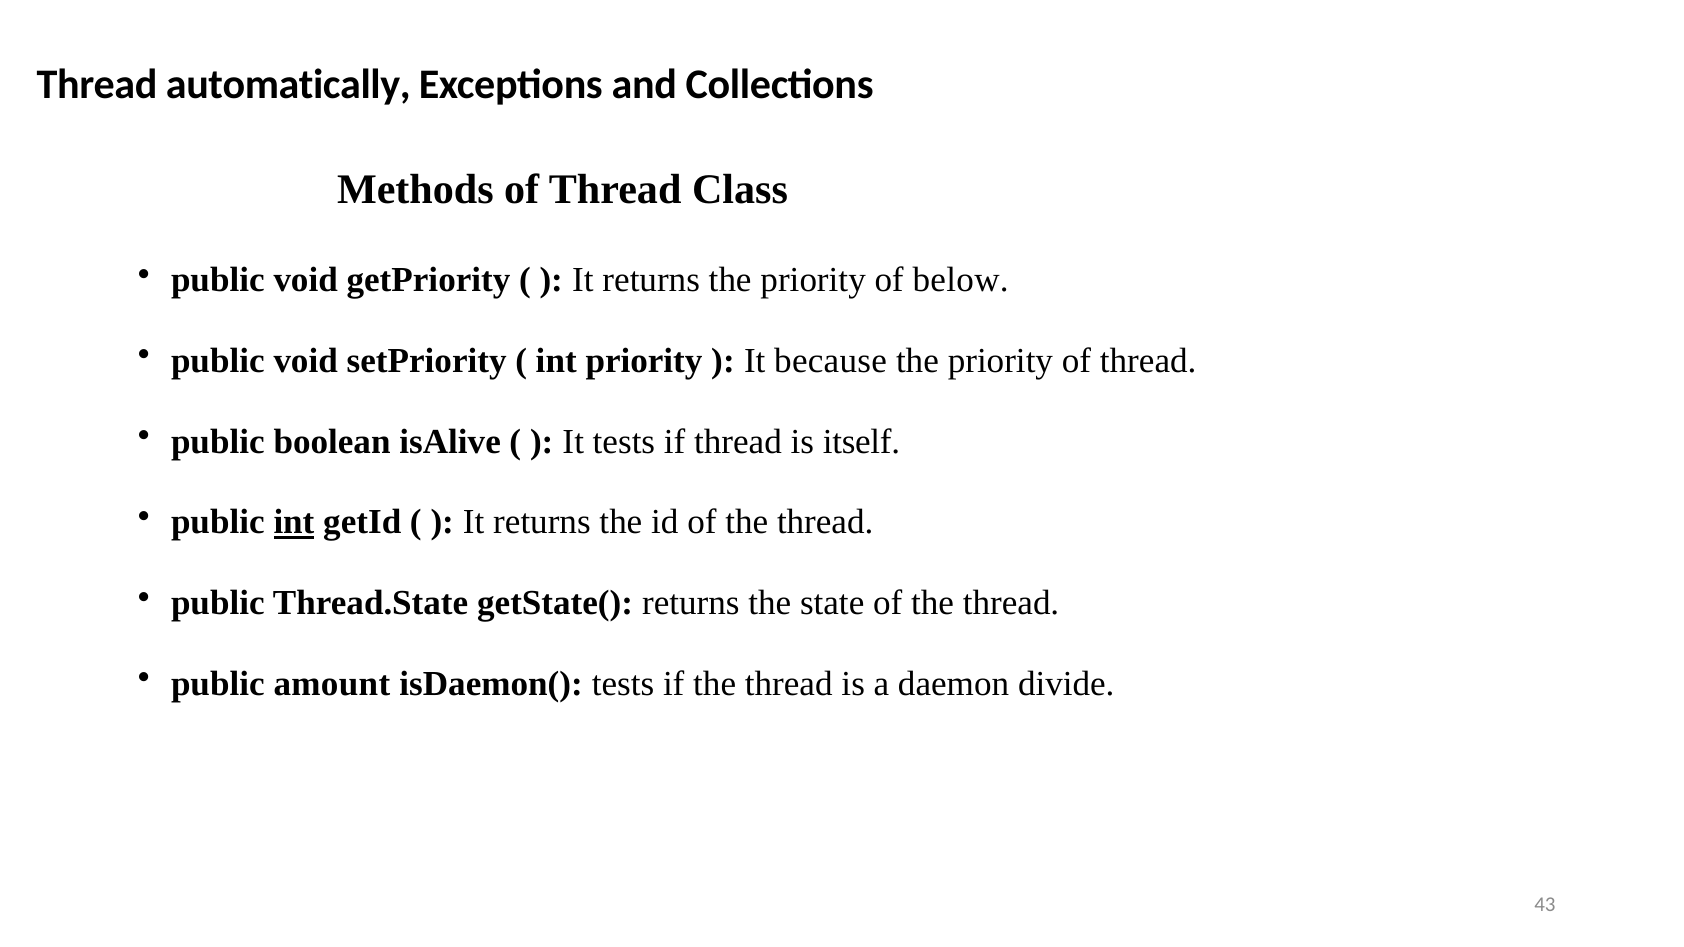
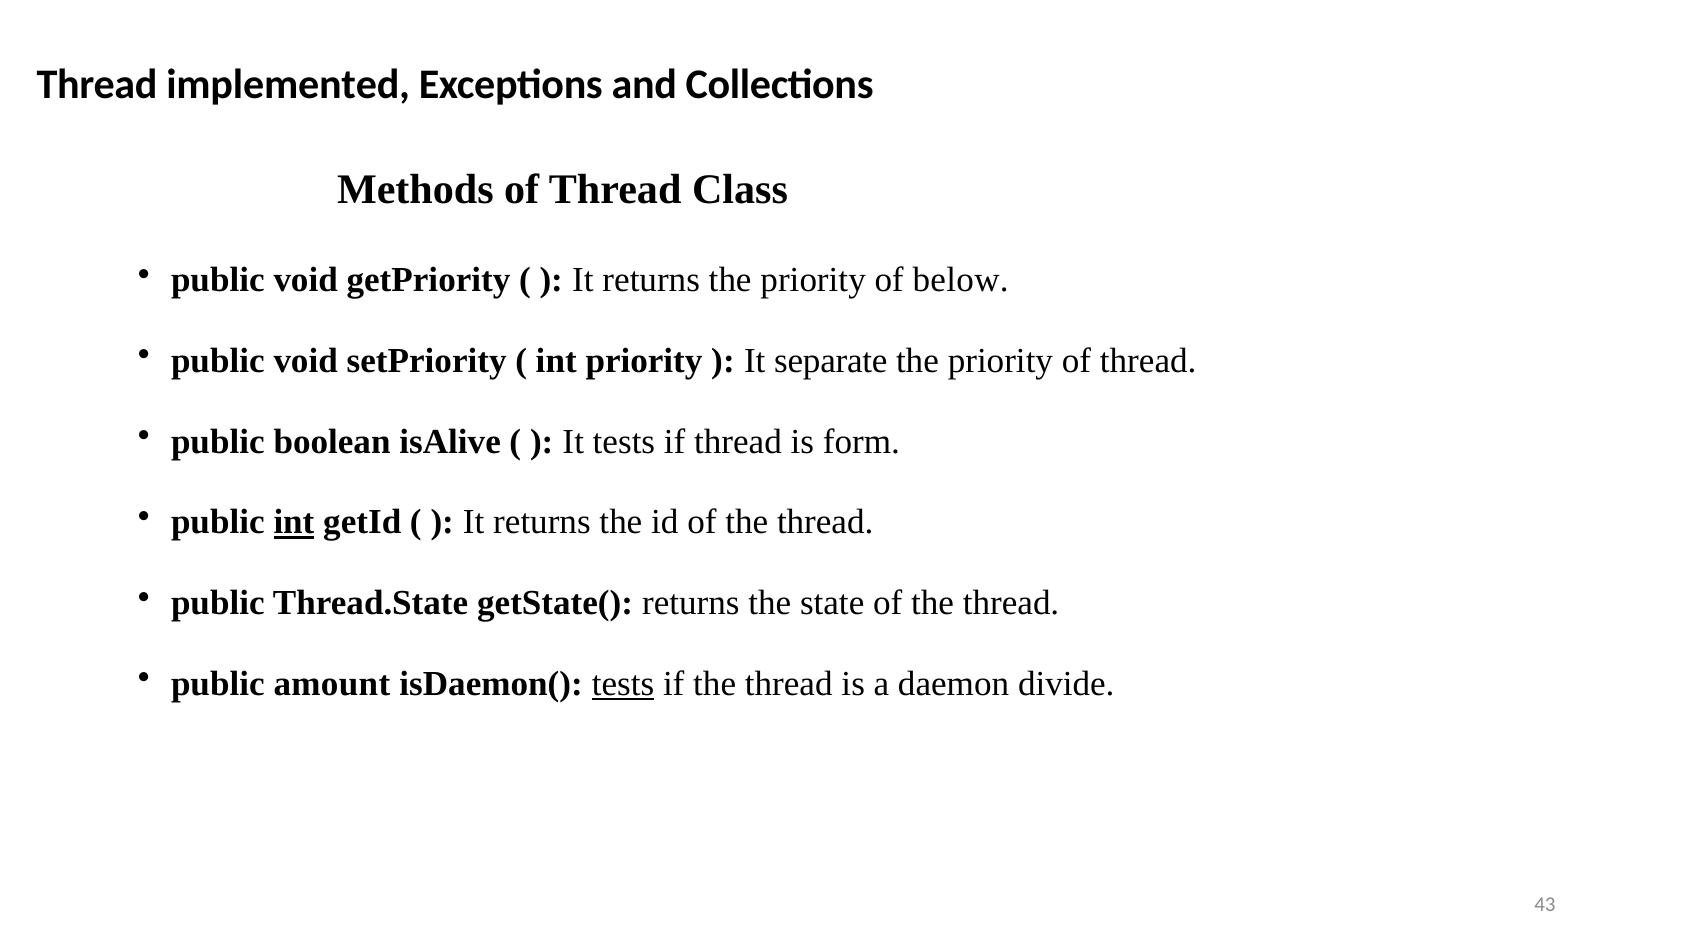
automatically: automatically -> implemented (288, 84)
because: because -> separate (831, 361)
itself: itself -> form (861, 442)
tests underline: none -> present (623, 684)
